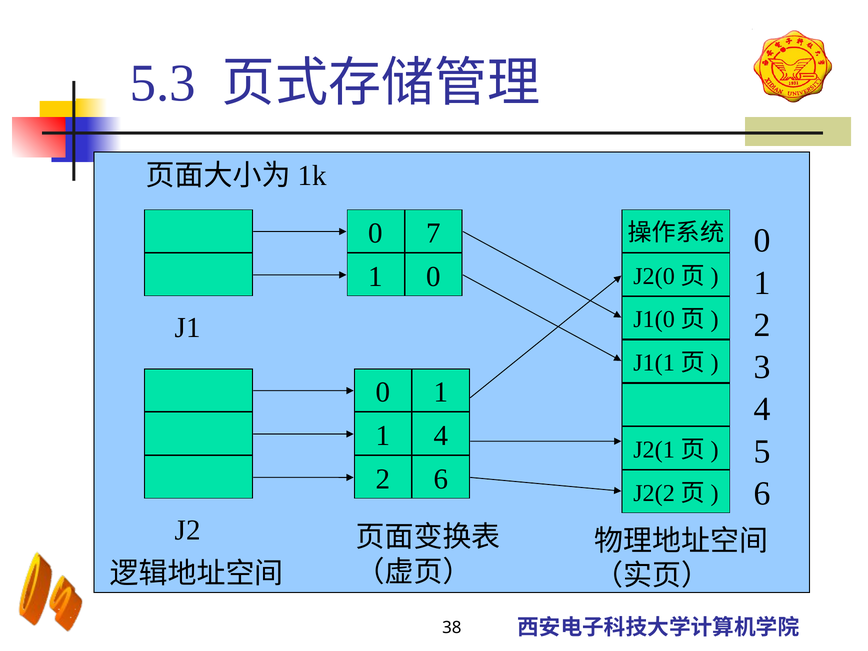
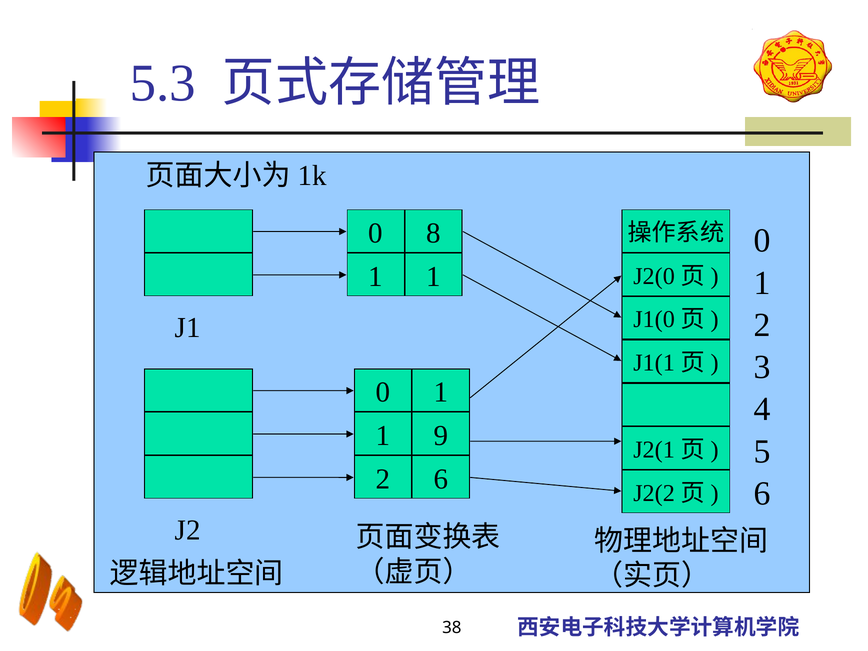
7: 7 -> 8 (434, 233)
0: 0 -> 1 (434, 276)
1 4: 4 -> 9 (441, 436)
